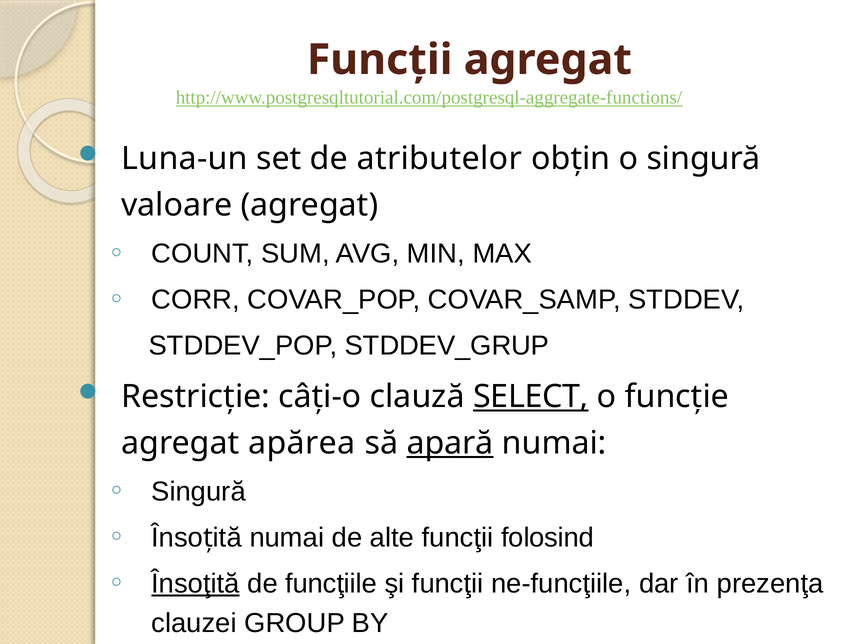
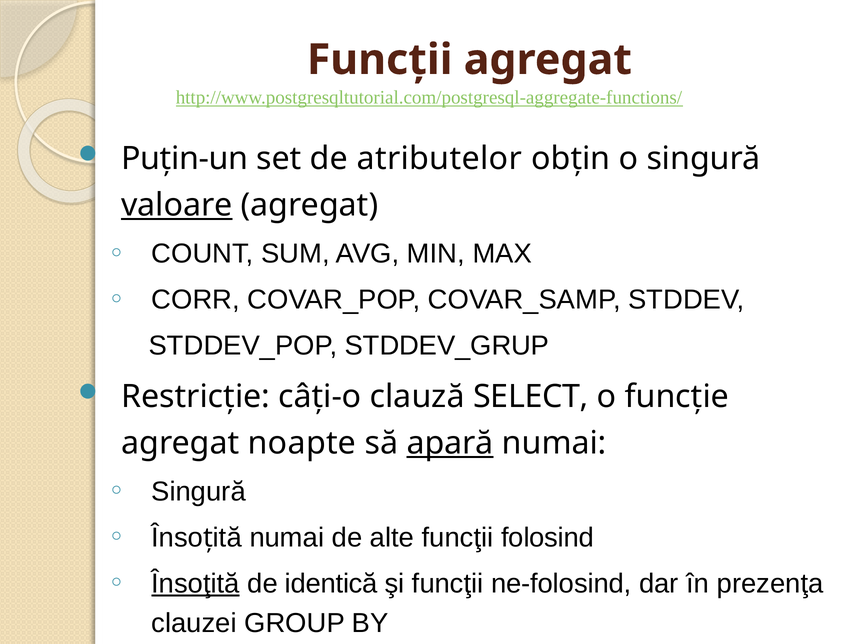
Luna-un: Luna-un -> Puţin-un (185, 159)
valoare underline: none -> present (177, 205)
SELECT underline: present -> none (531, 397)
apărea: apărea -> noapte (302, 443)
funcţiile: funcţiile -> identică (331, 584)
ne-funcţiile: ne-funcţiile -> ne-folosind (561, 584)
